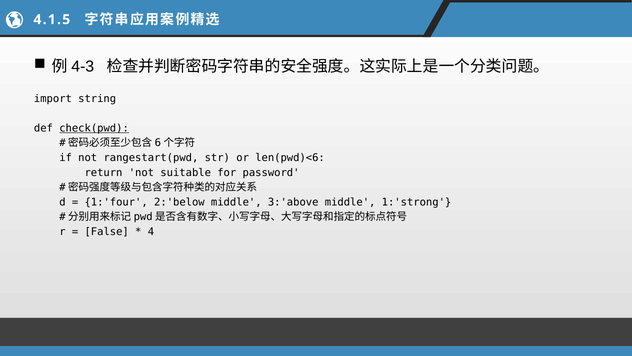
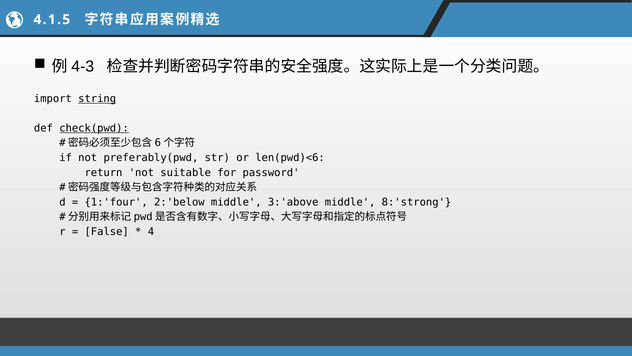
string underline: none -> present (97, 99)
rangestart(pwd: rangestart(pwd -> preferably(pwd (151, 158)
1:'strong: 1:'strong -> 8:'strong (417, 202)
